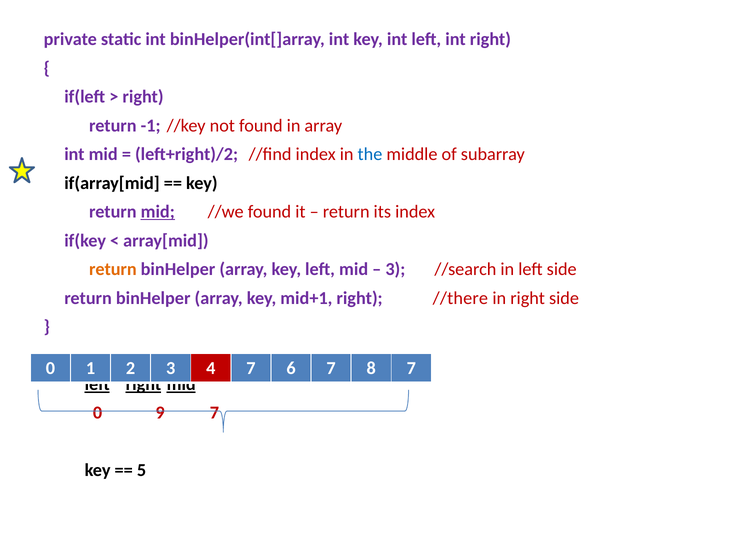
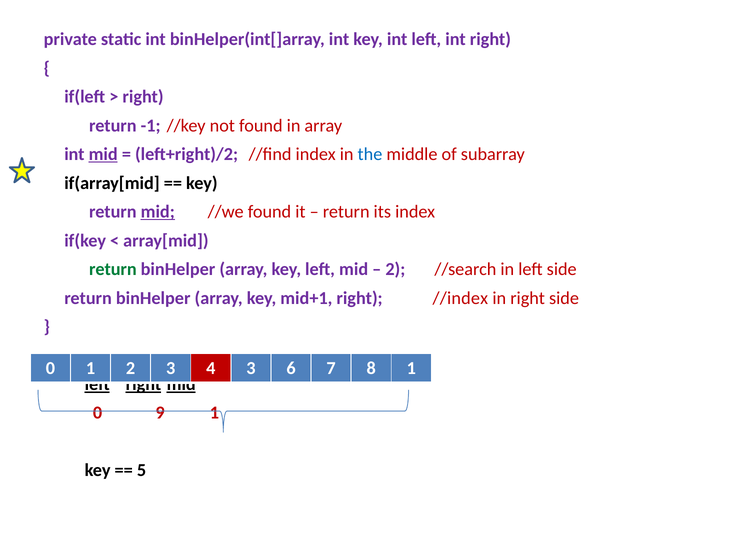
mid underline: none -> present (103, 154)
return colour: orange -> green (113, 269)
3: 3 -> 2 (395, 269)
//there: //there -> //index (460, 298)
4 7: 7 -> 3 (251, 368)
8 7: 7 -> 1 (411, 368)
9 7: 7 -> 1 (214, 413)
